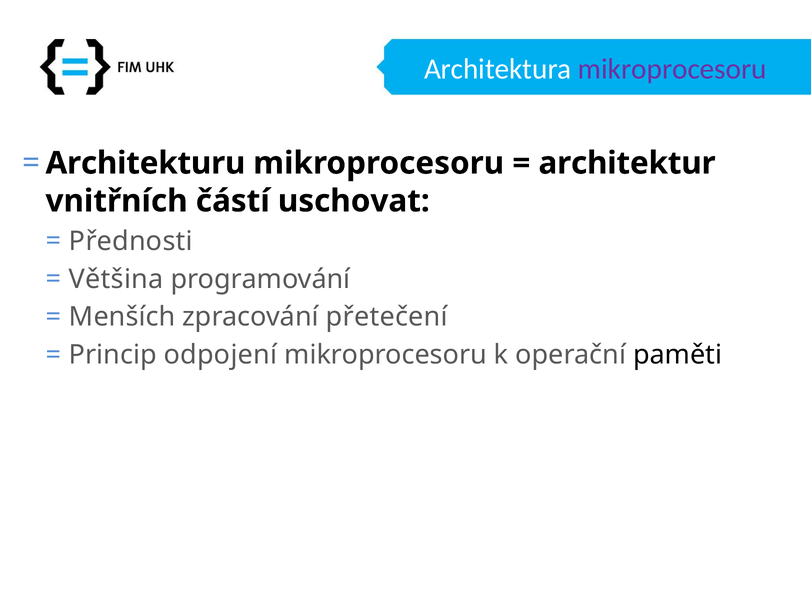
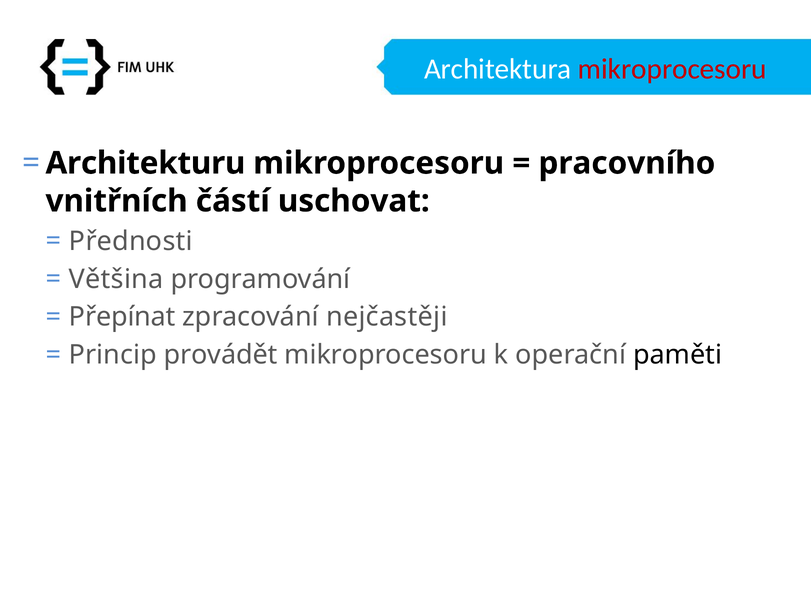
mikroprocesoru colour: purple -> red (672, 69)
architektur: architektur -> pracovního (627, 163)
Menších: Menších -> Přepínat (122, 317)
přetečení: přetečení -> nejčastěji (387, 317)
odpojení: odpojení -> provádět (221, 354)
